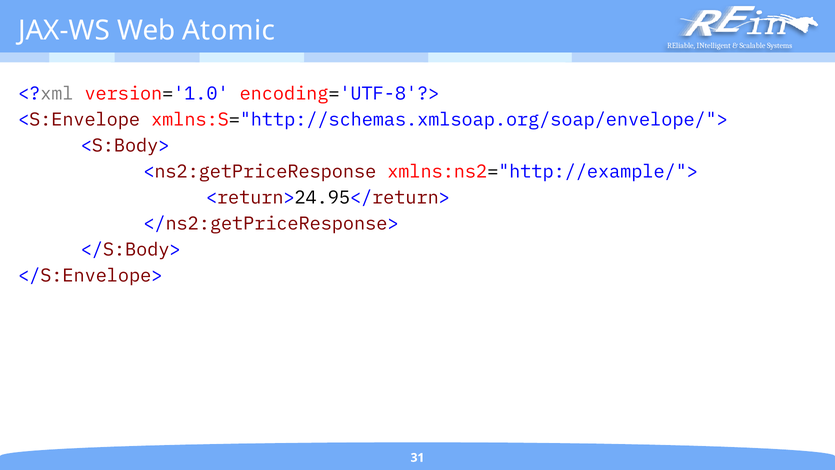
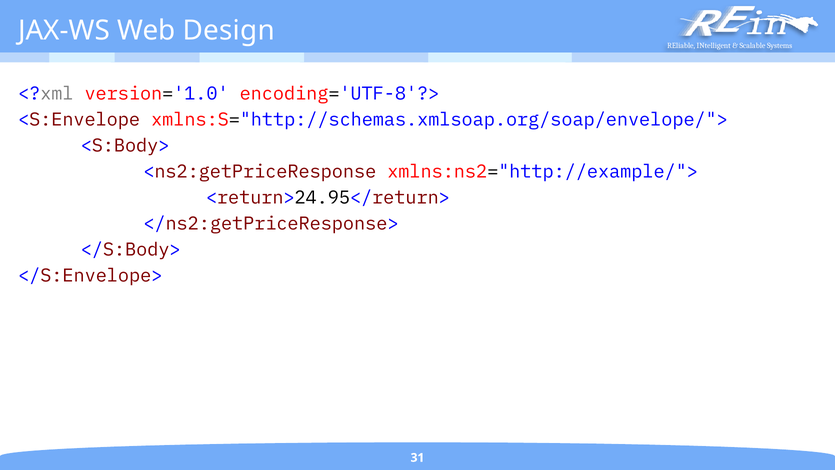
Atomic: Atomic -> Design (229, 30)
